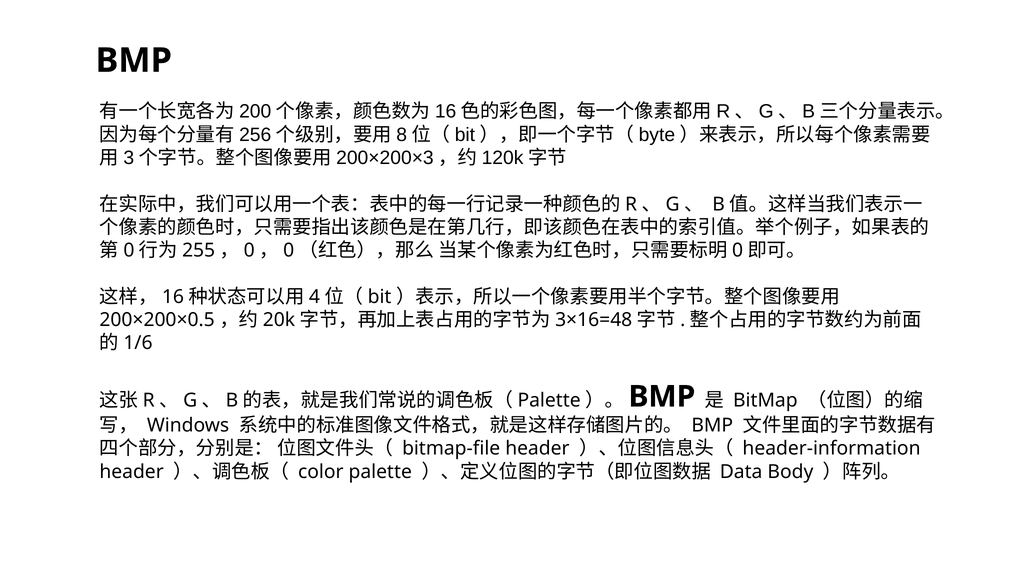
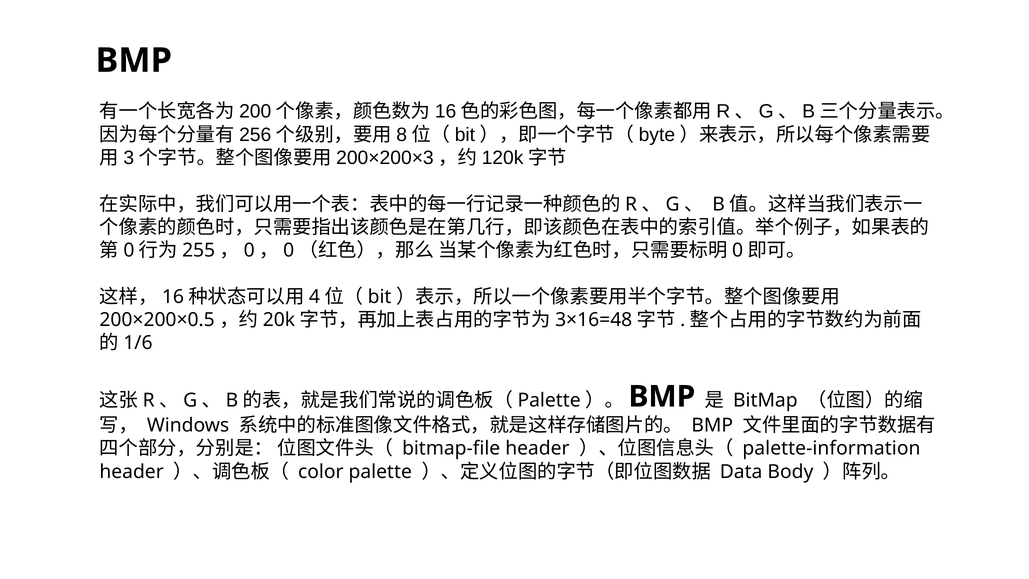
header-information: header-information -> palette-information (831, 448)
